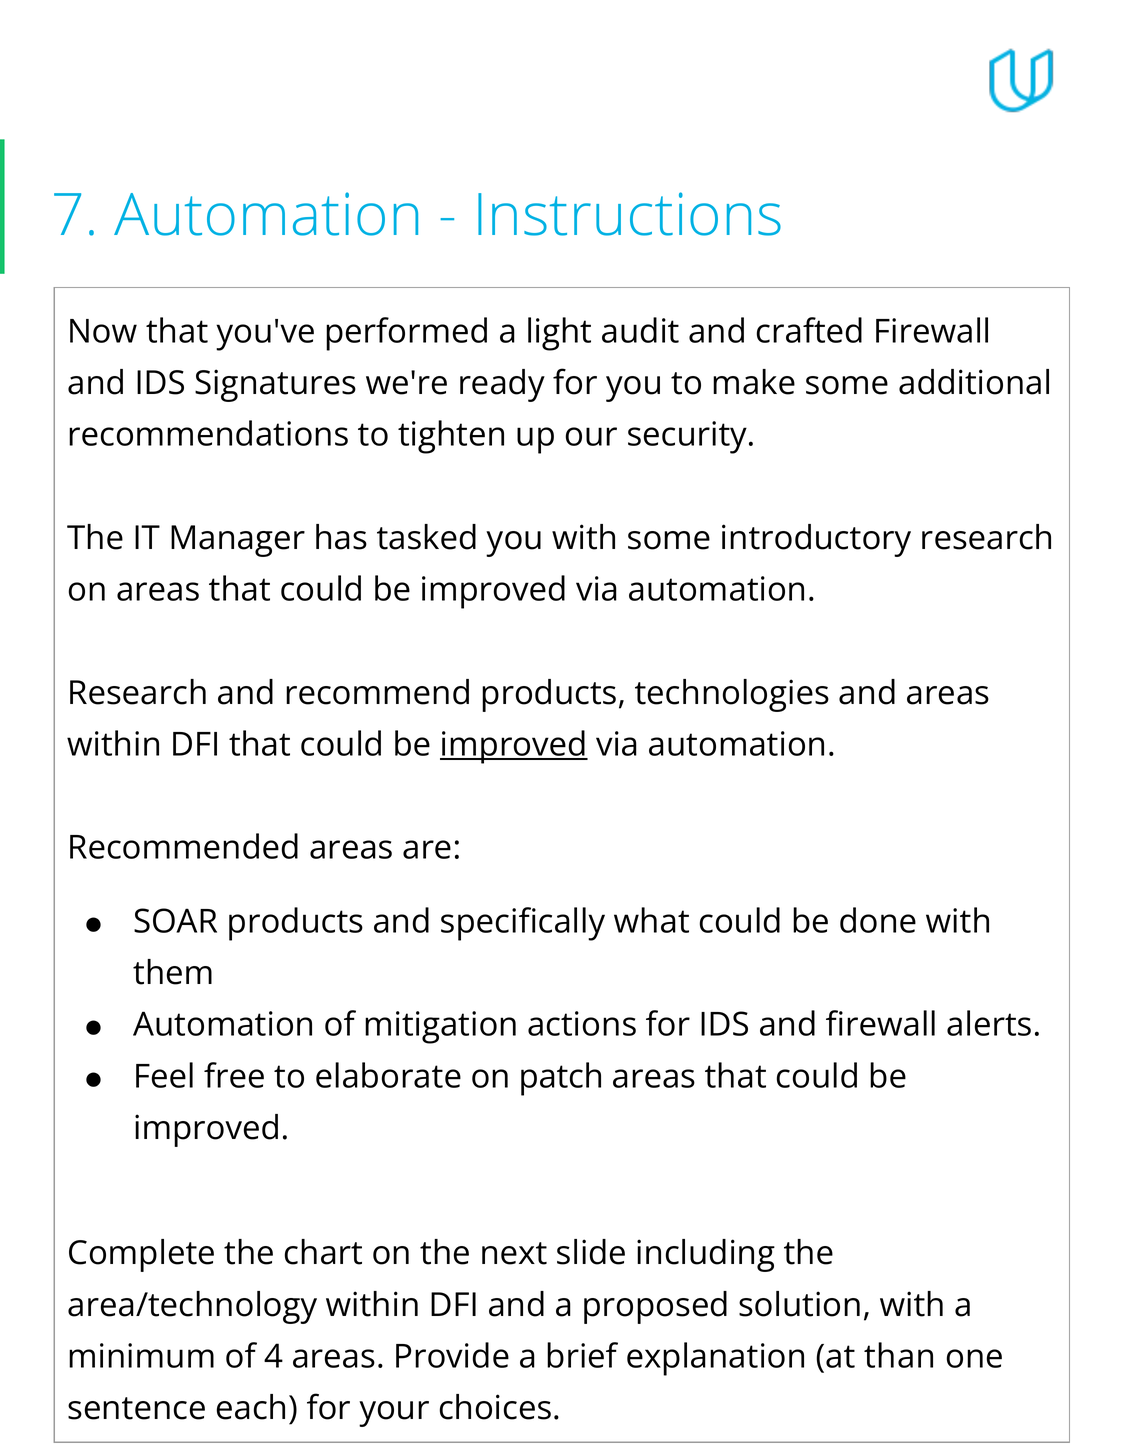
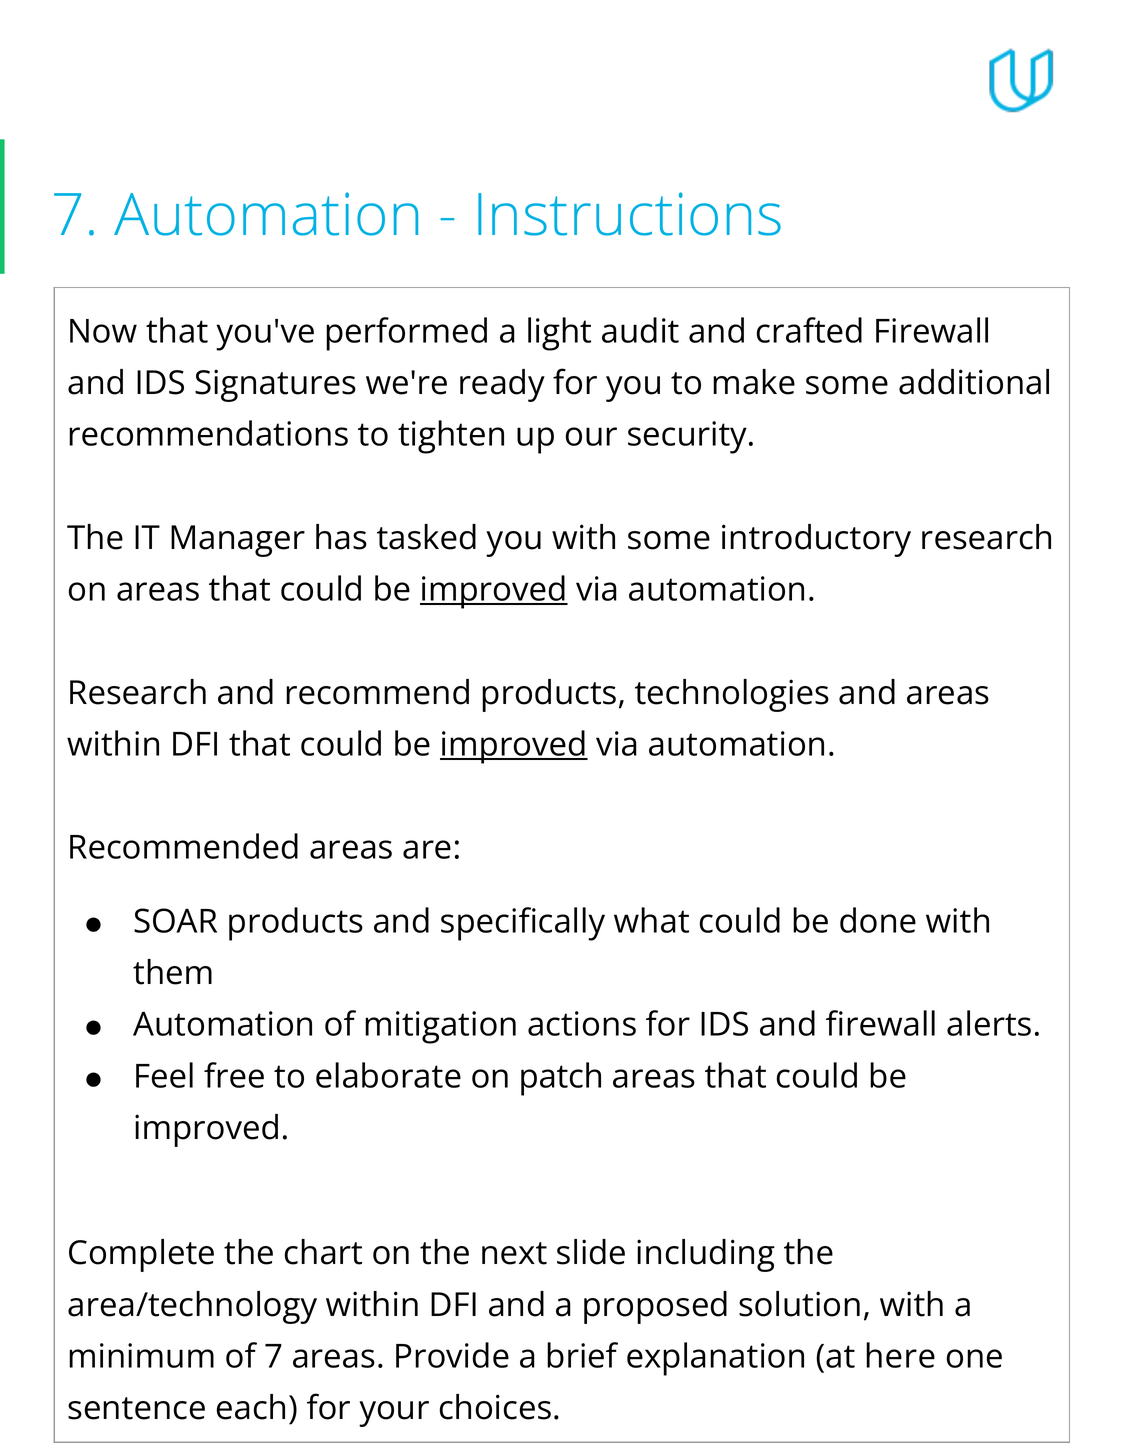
improved underline: none -> present (494, 590)
of 4: 4 -> 7 (274, 1357)
than: than -> here (900, 1357)
